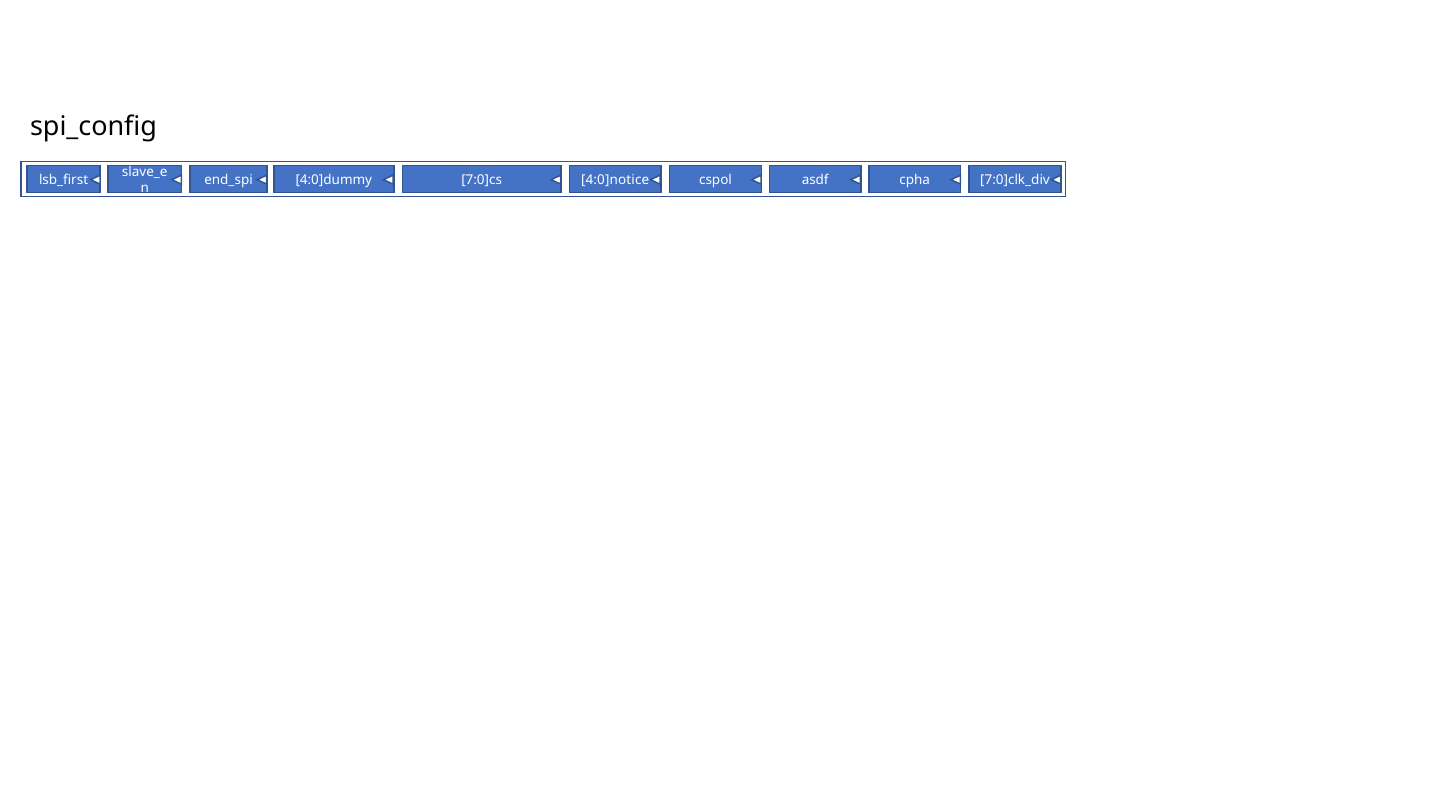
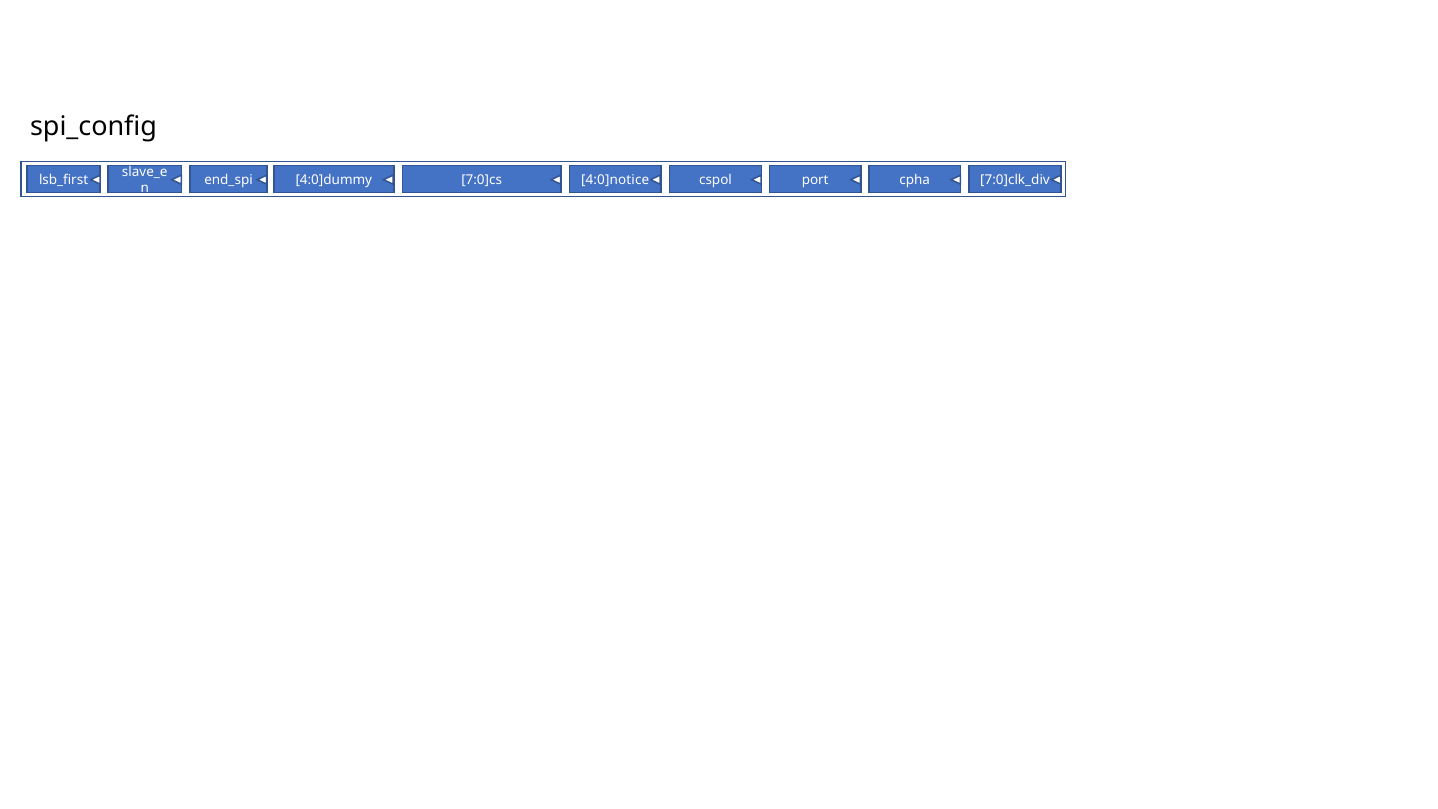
asdf: asdf -> port (815, 180)
